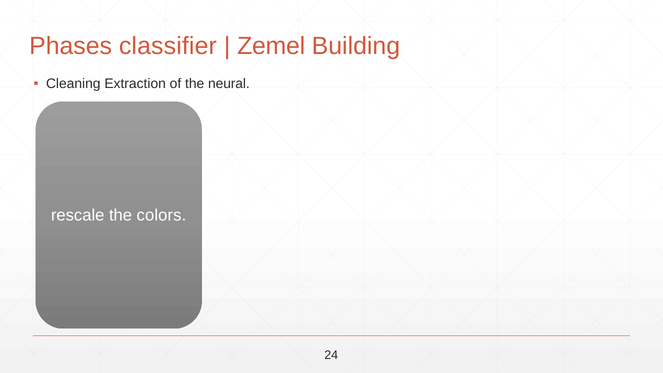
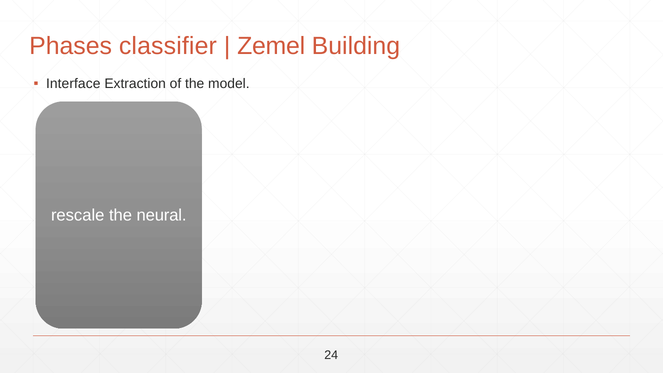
Cleaning: Cleaning -> Interface (73, 84)
neural: neural -> model (229, 84)
colors: colors -> neural (162, 215)
